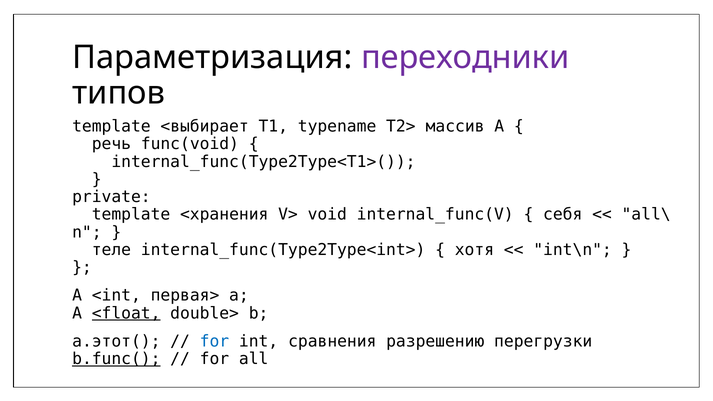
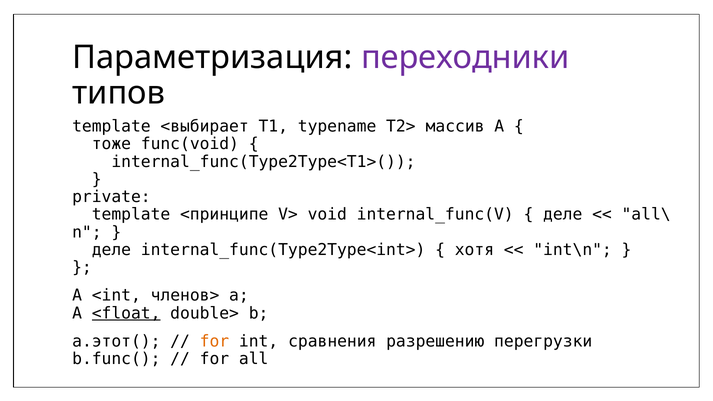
речь: речь -> тоже (111, 144)
<хранения: <хранения -> <принципе (224, 215)
себя: себя -> деле (563, 215)
теле: теле -> деле (111, 250)
первая>: первая> -> членов> (185, 296)
for colour: blue -> orange (214, 341)
b.func( underline: present -> none (116, 359)
